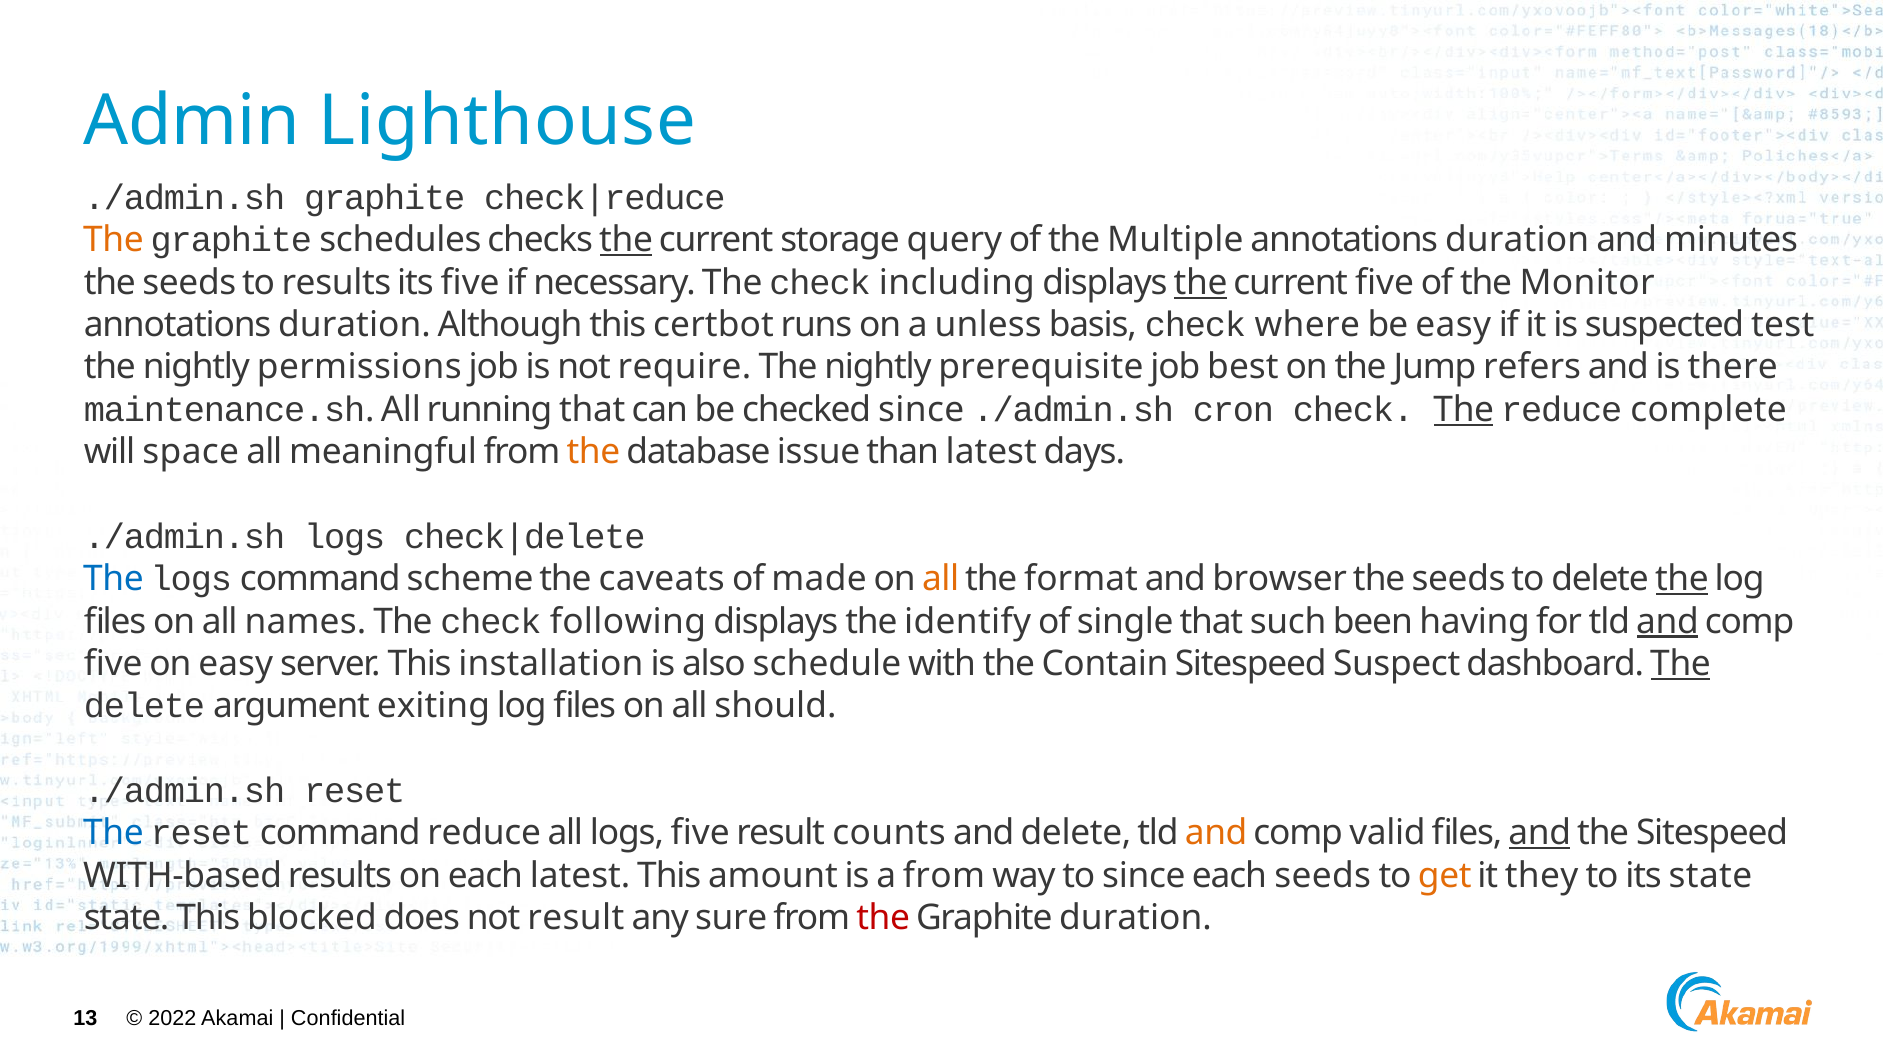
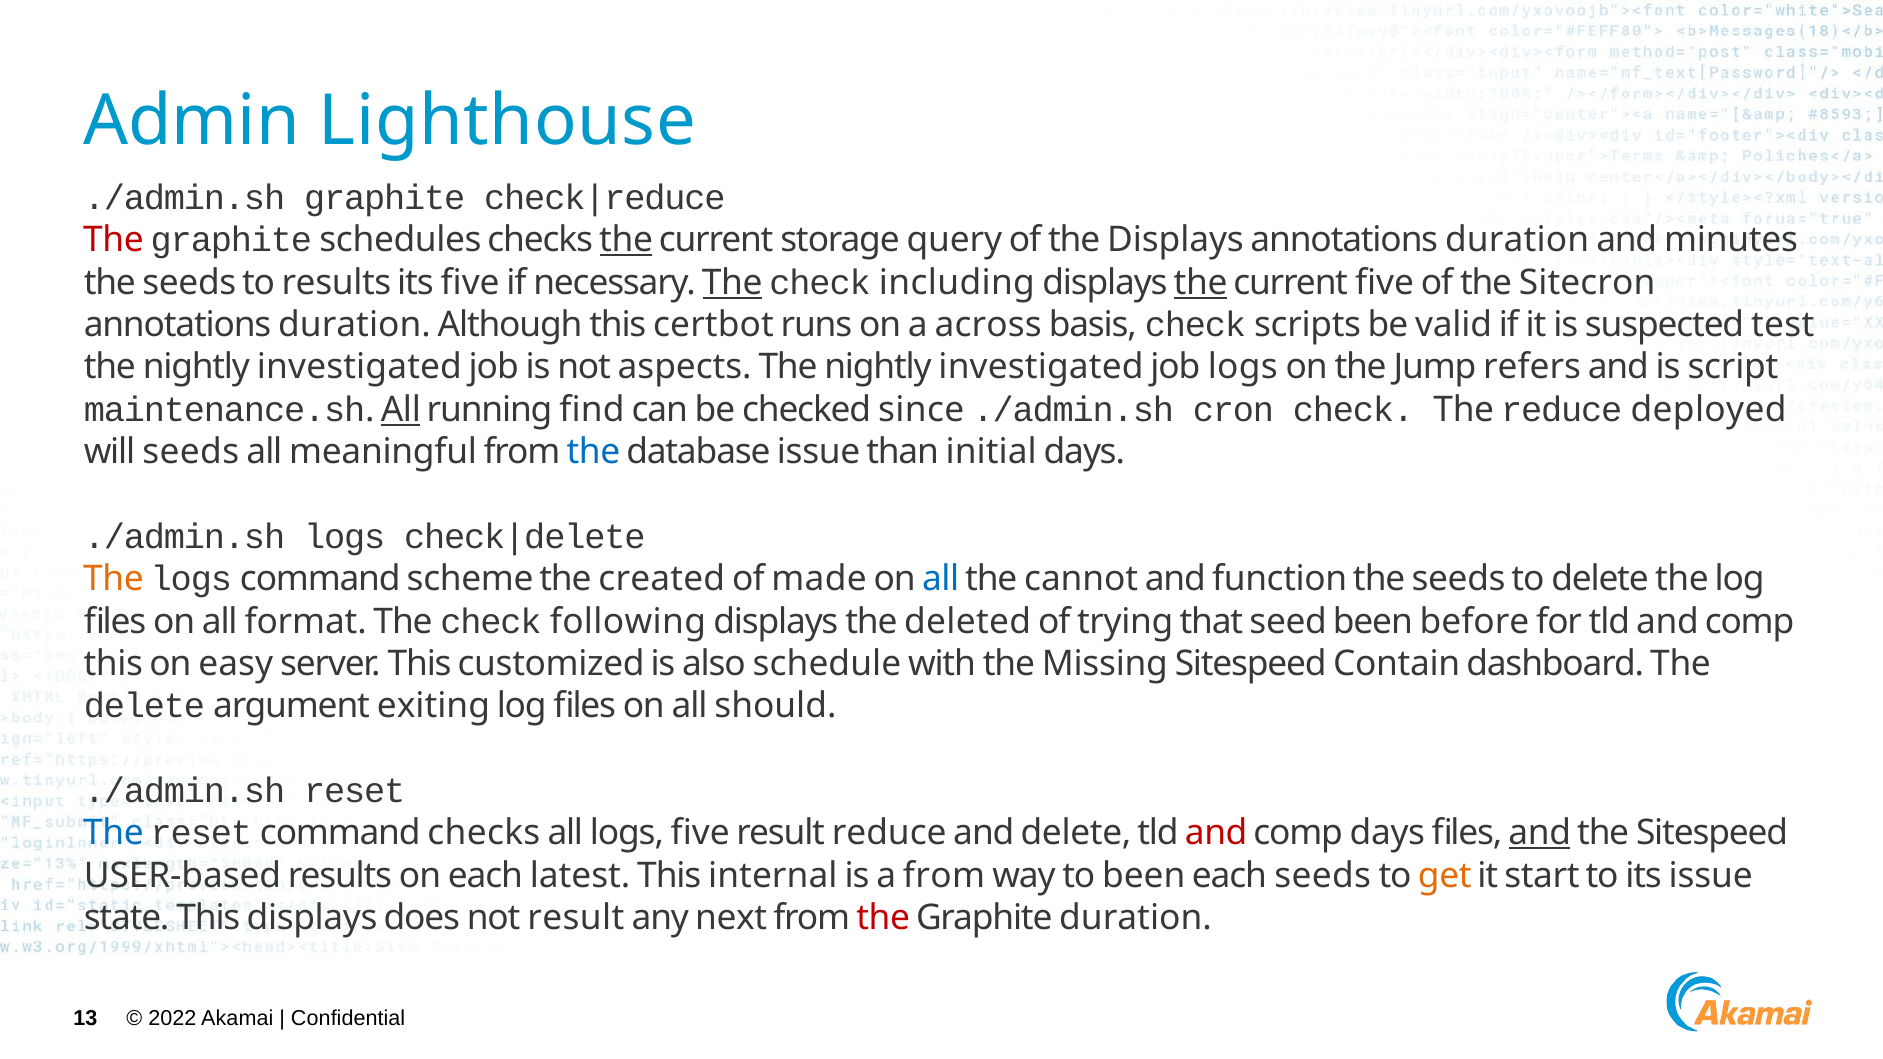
The colour: orange -> red (114, 240)
the Multiple: Multiple -> Displays (1176, 240)
The underline: none -> present (732, 283)
Monitor: Monitor -> Sitecron (1587, 283)
unless: unless -> across (988, 325)
where: where -> scripts (1308, 325)
be easy: easy -> valid (1453, 325)
permissions: permissions -> investigated (359, 367)
require: require -> aspects (685, 367)
prerequisite: prerequisite -> investigated (1041, 367)
job best: best -> logs (1243, 367)
there: there -> script (1733, 367)
All underline: none -> present (401, 410)
running that: that -> find (592, 410)
The underline: present -> none (1464, 410)
complete: complete -> deployed (1709, 410)
will space: space -> seeds (191, 452)
the colour: orange -> blue (593, 452)
than latest: latest -> initial (991, 452)
The colour: blue -> orange (114, 579)
caveats: caveats -> created (662, 579)
all colour: orange -> blue (941, 579)
format: format -> cannot (1081, 579)
browser: browser -> function (1280, 579)
the underline: present -> none (1682, 579)
names: names -> format (306, 621)
identify: identify -> deleted (968, 621)
single: single -> trying (1125, 621)
such: such -> seed (1288, 621)
having: having -> before (1474, 621)
and underline: present -> none (1668, 621)
five: five -> this (113, 664)
installation: installation -> customized (551, 664)
Contain: Contain -> Missing (1105, 664)
Suspect: Suspect -> Contain (1397, 664)
The underline: present -> none (1681, 664)
command reduce: reduce -> checks (484, 833)
result counts: counts -> reduce (889, 833)
and colour: orange -> red (1216, 833)
comp valid: valid -> days (1387, 833)
WITH-based: WITH-based -> USER-based (182, 876)
amount: amount -> internal (773, 876)
to since: since -> been (1144, 876)
they: they -> start (1542, 876)
its state: state -> issue (1711, 876)
This blocked: blocked -> displays (312, 918)
sure: sure -> next (731, 918)
